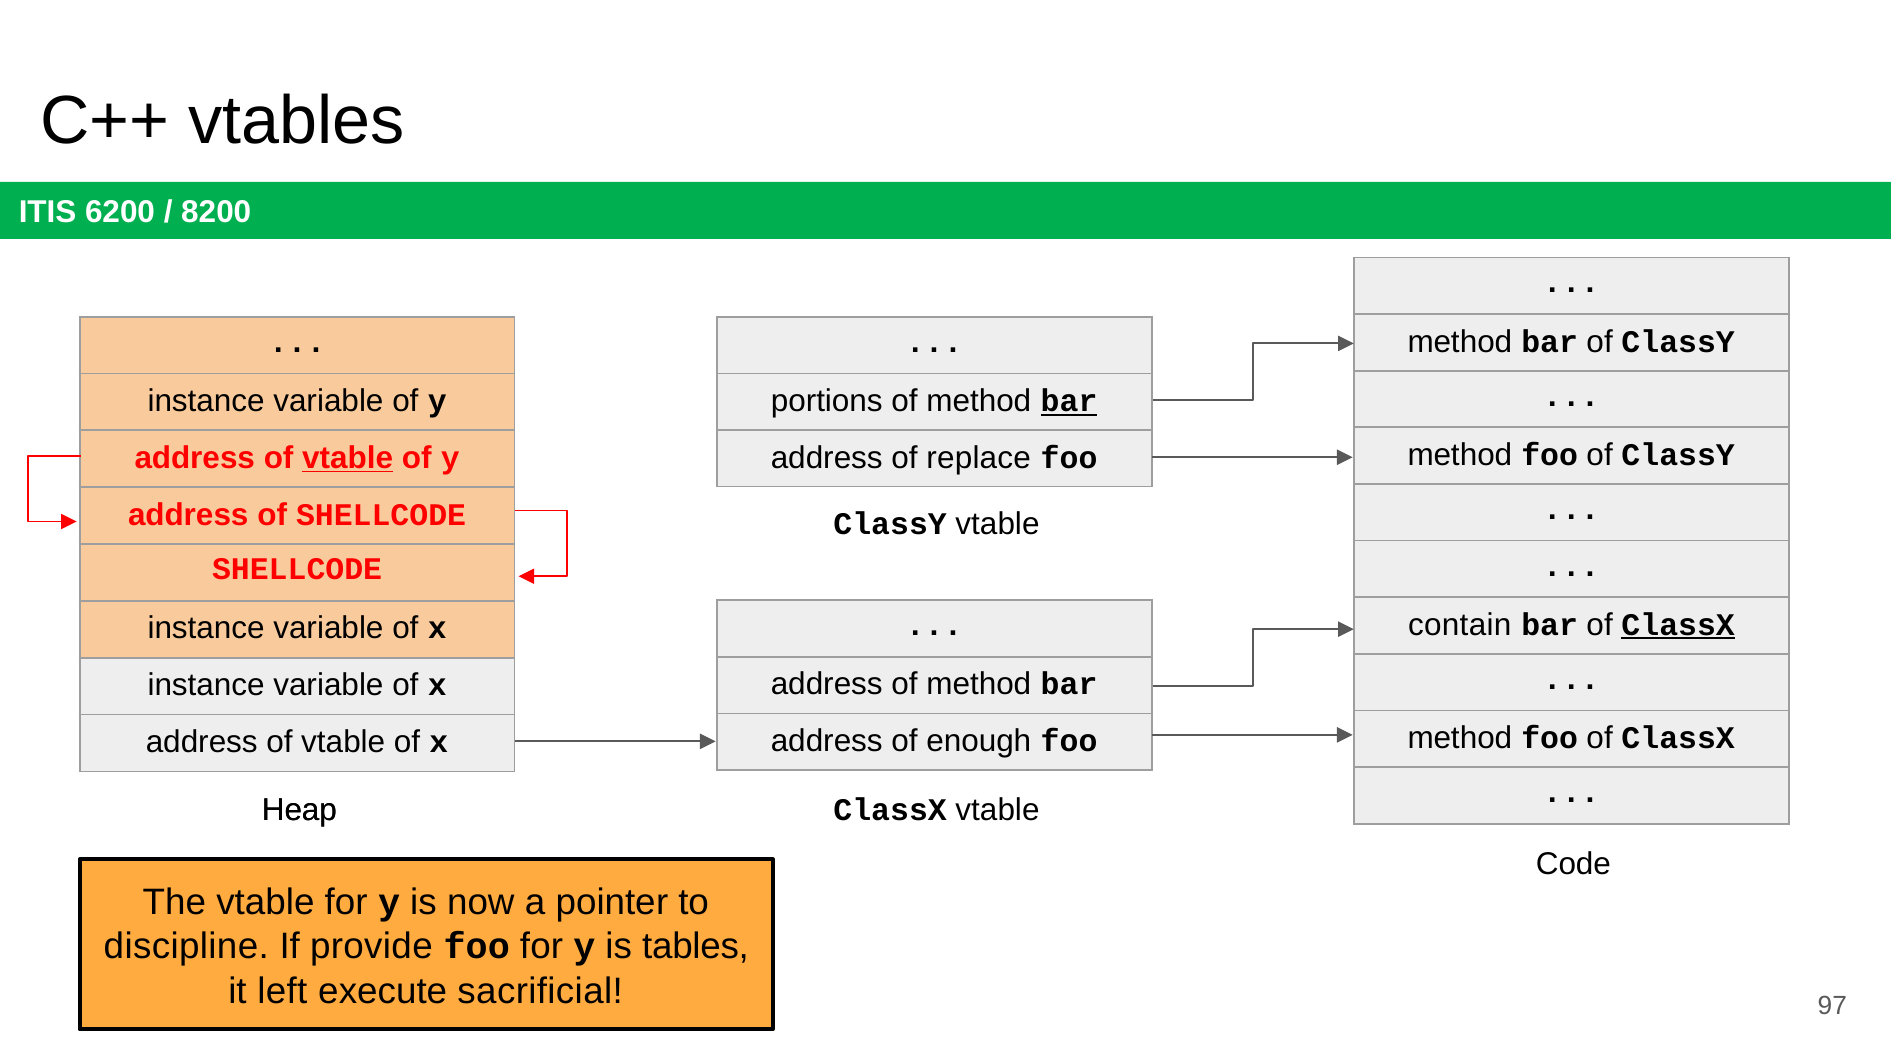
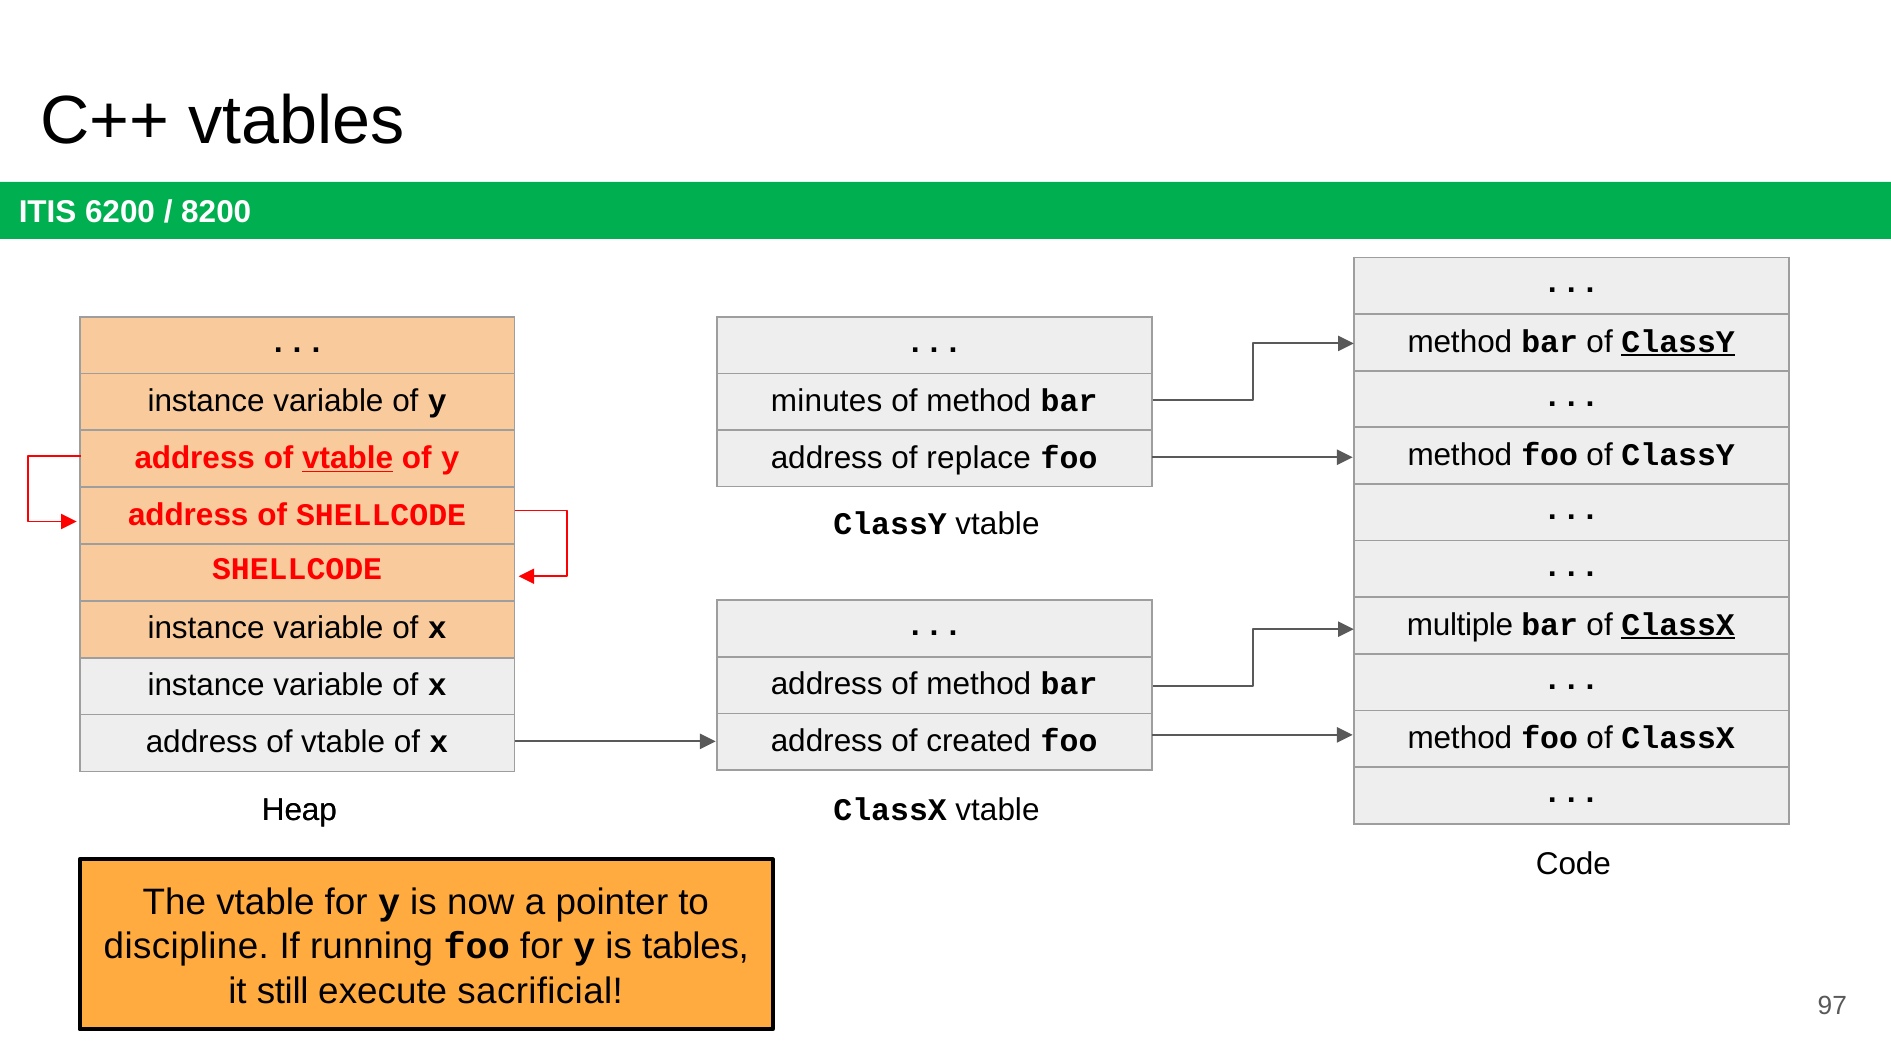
ClassY underline: none -> present (1678, 342)
portions: portions -> minutes (827, 401)
bar underline: present -> none (1069, 401)
contain: contain -> multiple (1460, 625)
enough: enough -> created (979, 742)
provide: provide -> running (372, 948)
left: left -> still (283, 992)
